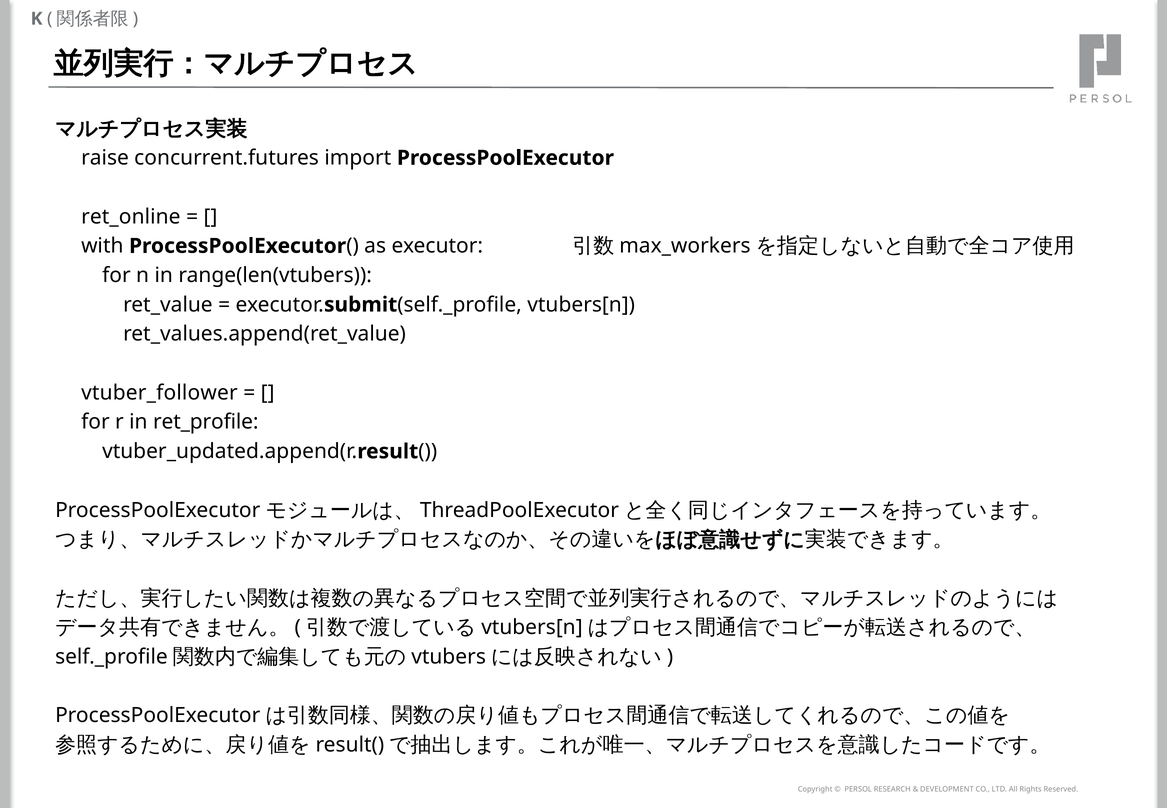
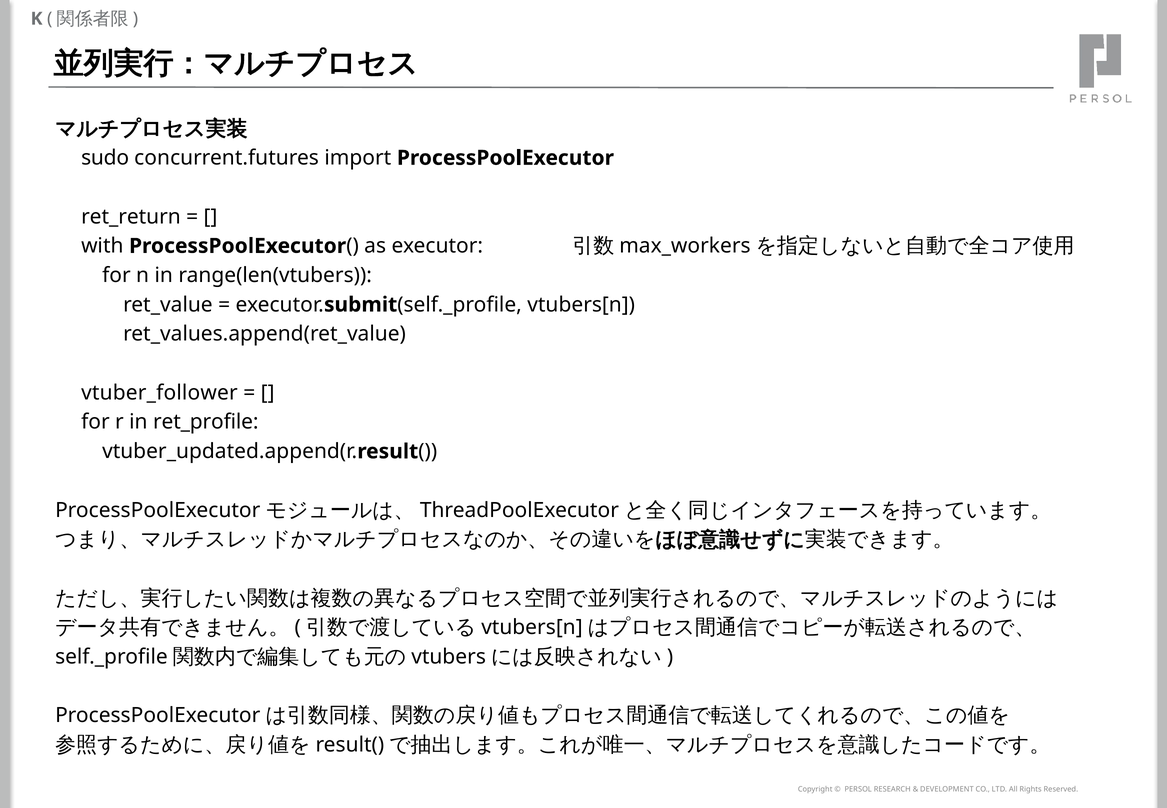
raise: raise -> sudo (105, 158)
ret_online: ret_online -> ret_return (131, 217)
